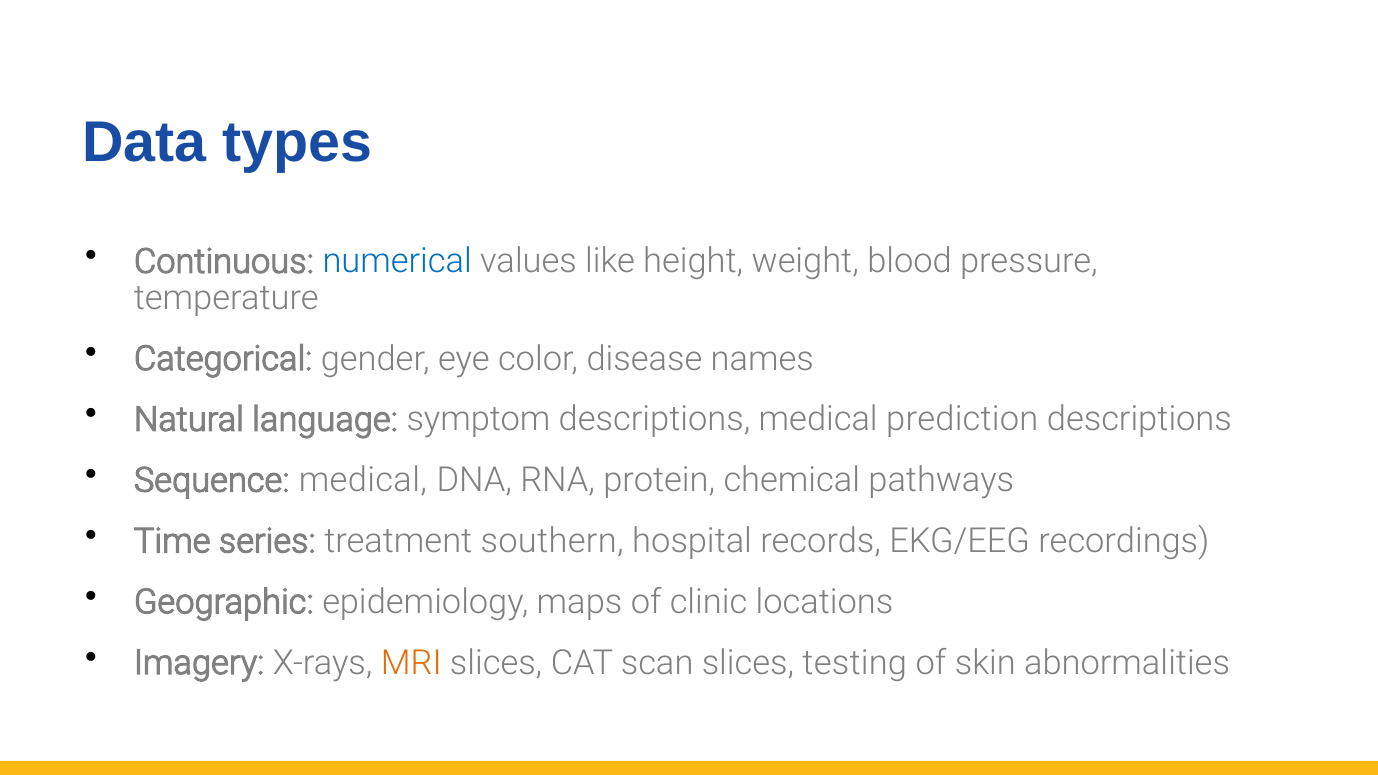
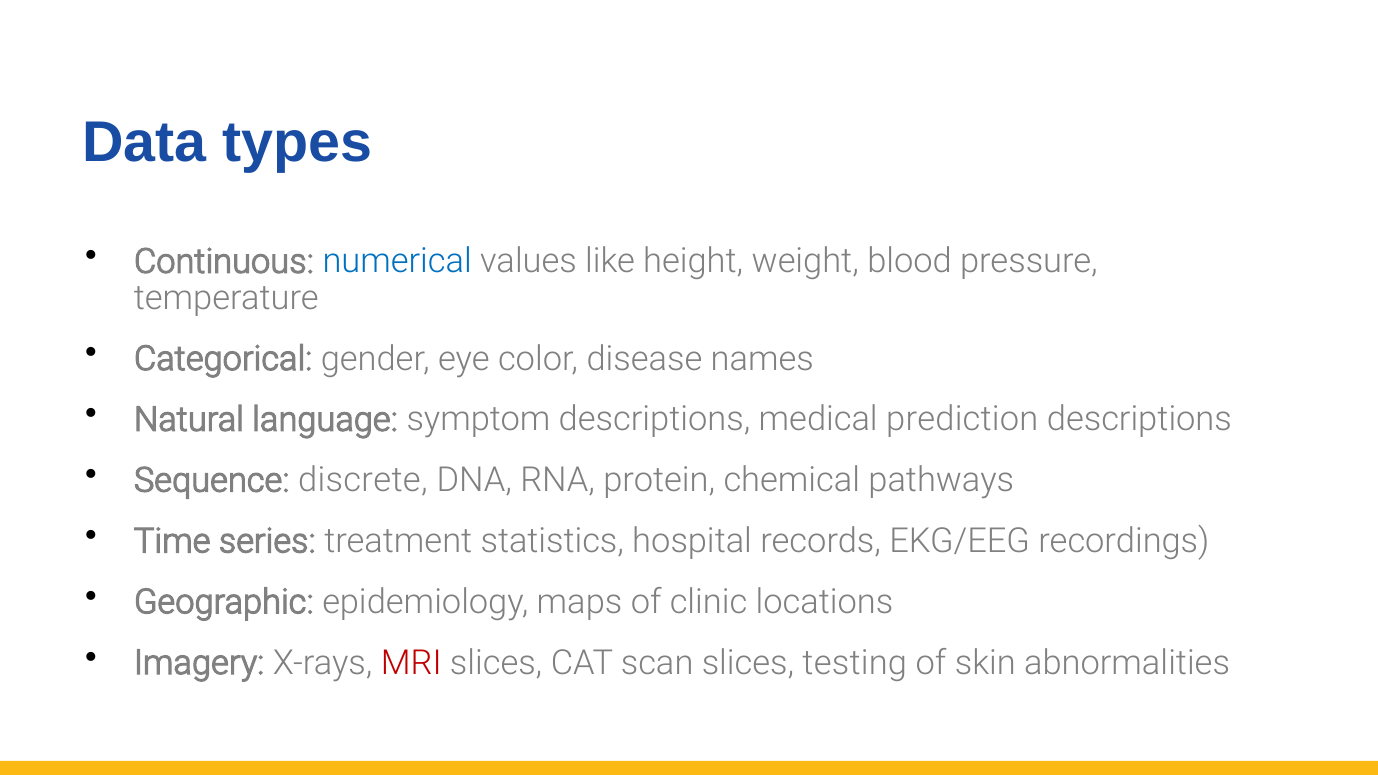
Sequence medical: medical -> discrete (363, 480)
southern: southern -> statistics (552, 541)
MRI colour: orange -> red (411, 663)
